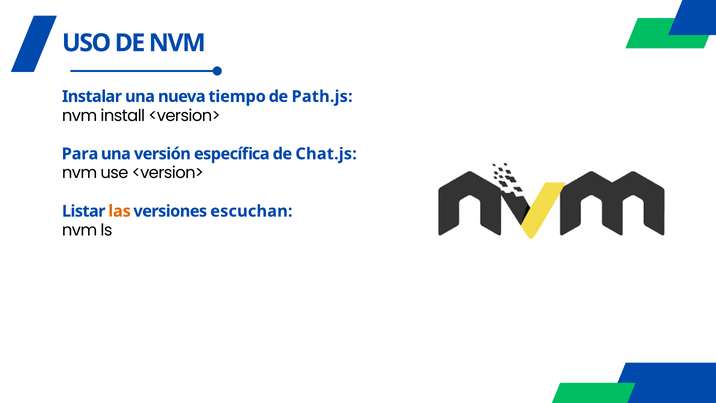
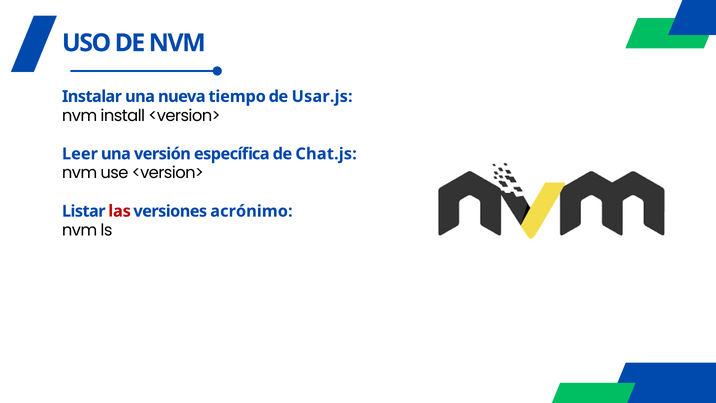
Path.js: Path.js -> Usar.js (322, 96)
Para: Para -> Leer (80, 154)
las colour: orange -> red (120, 211)
escuchan: escuchan -> acrónimo (251, 211)
